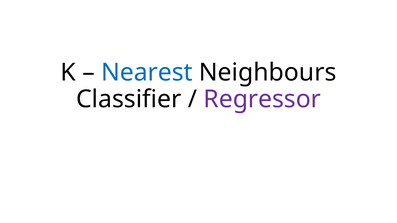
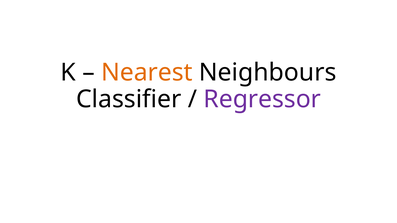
Nearest colour: blue -> orange (147, 72)
